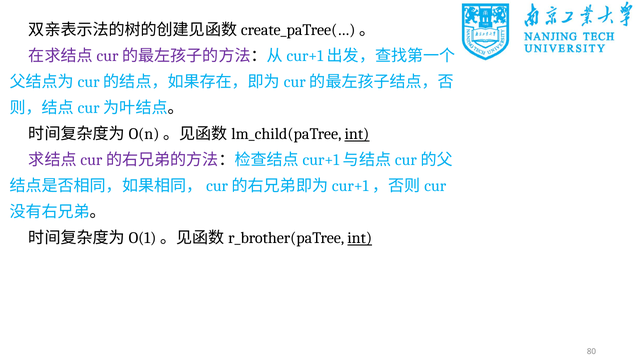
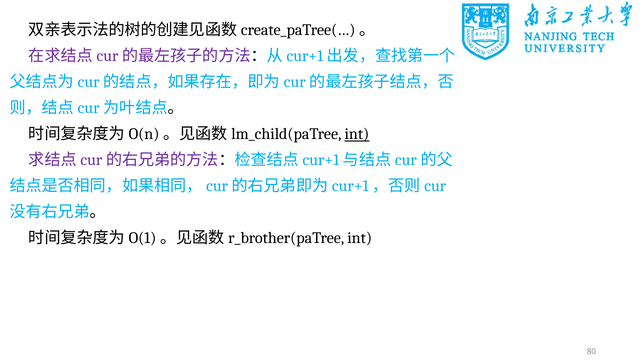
int underline: present -> none (360, 238)
